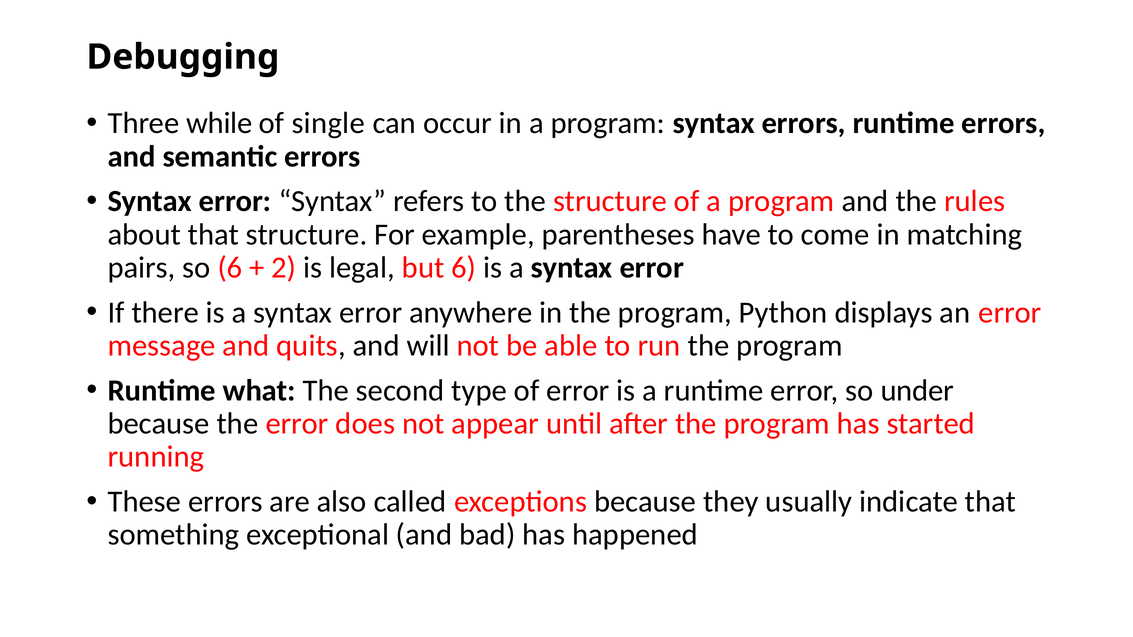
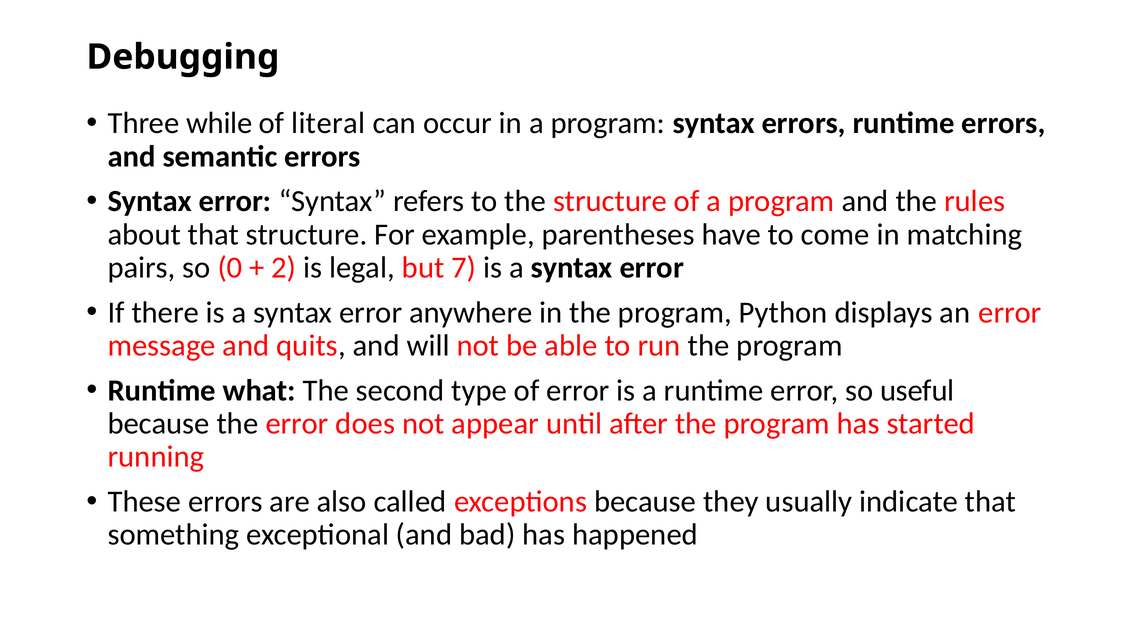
single: single -> literal (328, 123)
so 6: 6 -> 0 (230, 268)
but 6: 6 -> 7 (464, 268)
under: under -> useful (917, 391)
